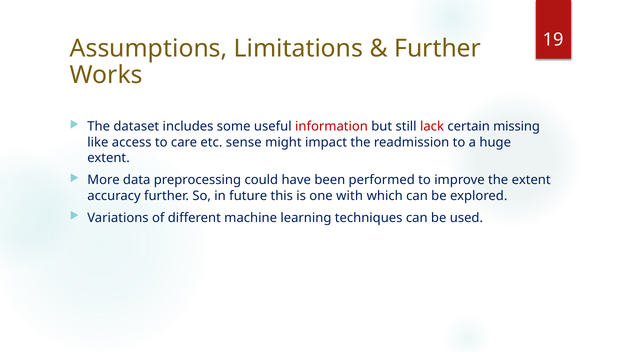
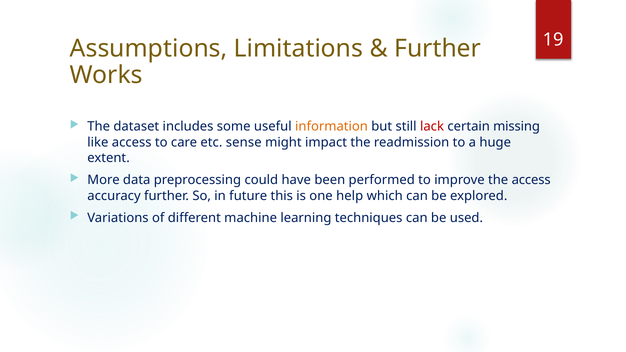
information colour: red -> orange (331, 127)
the extent: extent -> access (531, 180)
with: with -> help (350, 196)
